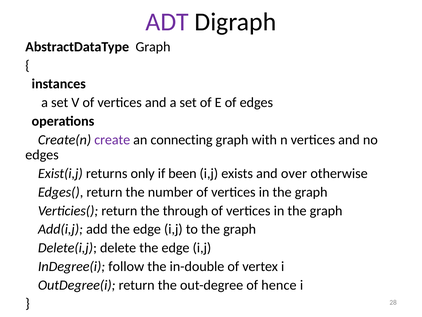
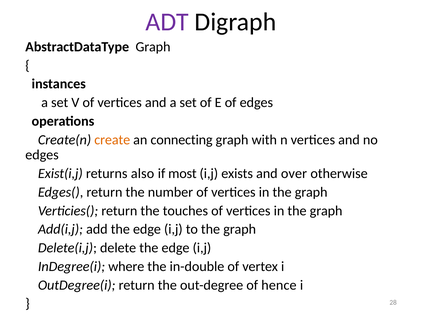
create colour: purple -> orange (112, 140)
only: only -> also (143, 173)
been: been -> most (182, 173)
through: through -> touches (185, 210)
follow: follow -> where (126, 266)
